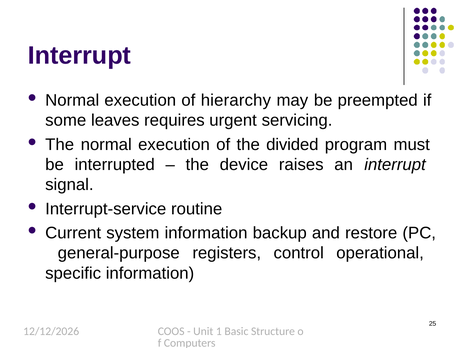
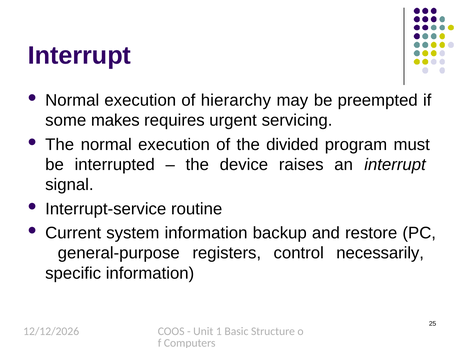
leaves: leaves -> makes (115, 120)
operational: operational -> necessarily (380, 253)
